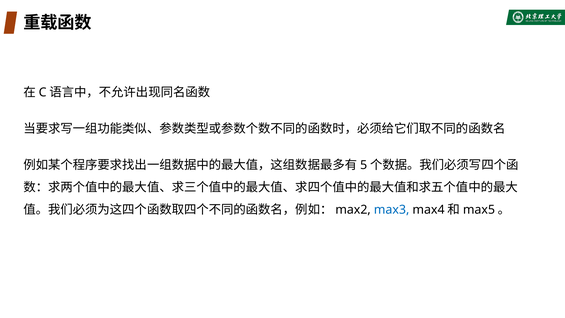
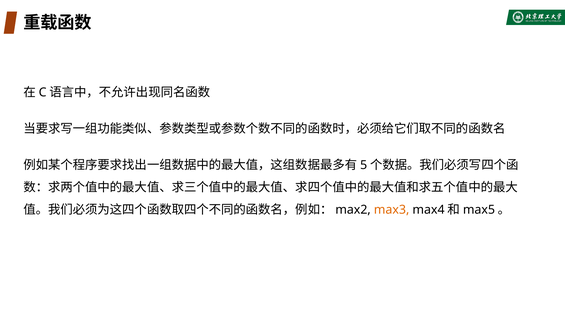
max3 colour: blue -> orange (392, 210)
